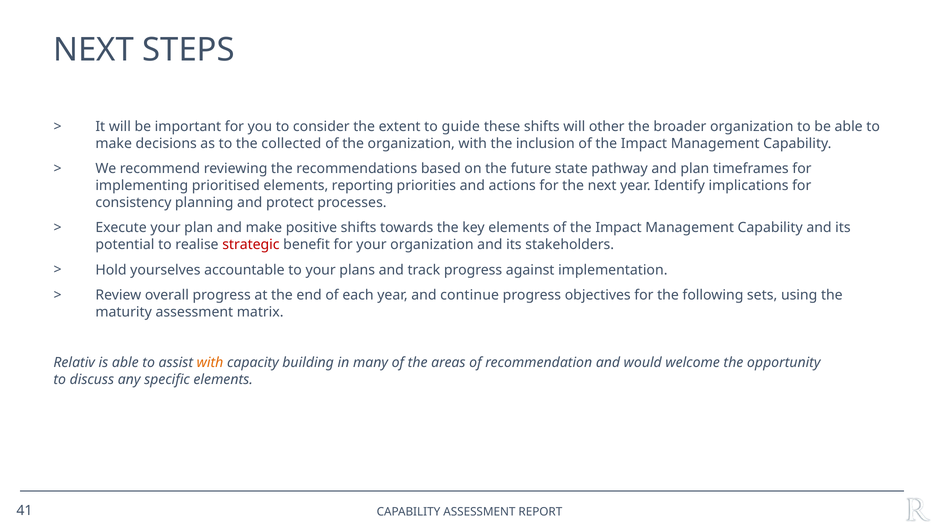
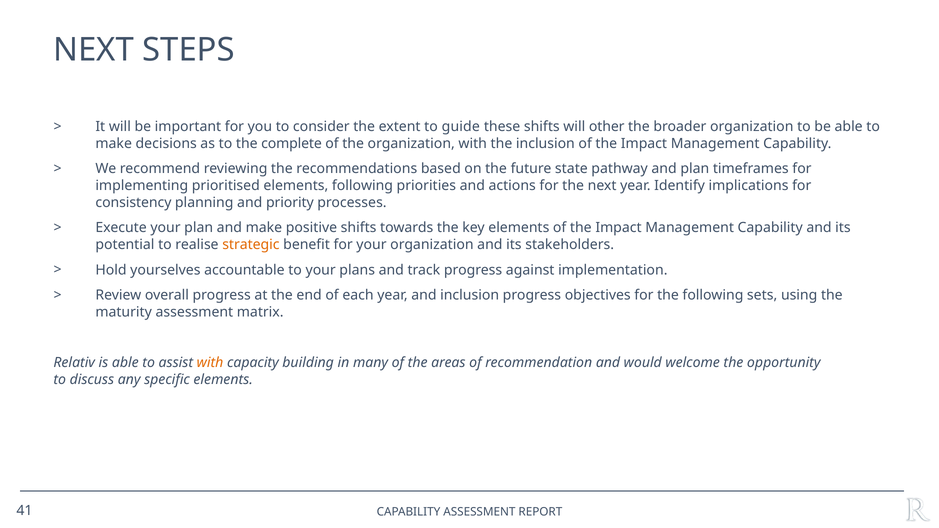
collected: collected -> complete (292, 144)
elements reporting: reporting -> following (362, 186)
protect: protect -> priority (290, 203)
strategic colour: red -> orange (251, 245)
and continue: continue -> inclusion (470, 295)
